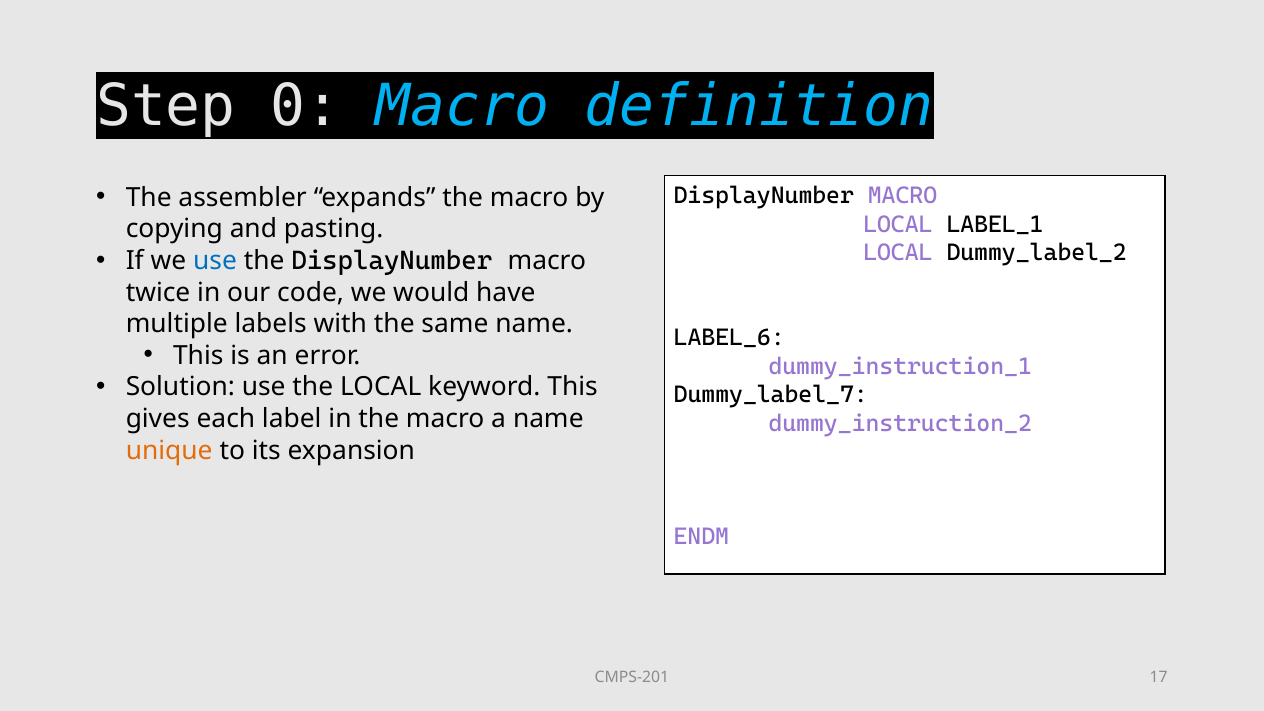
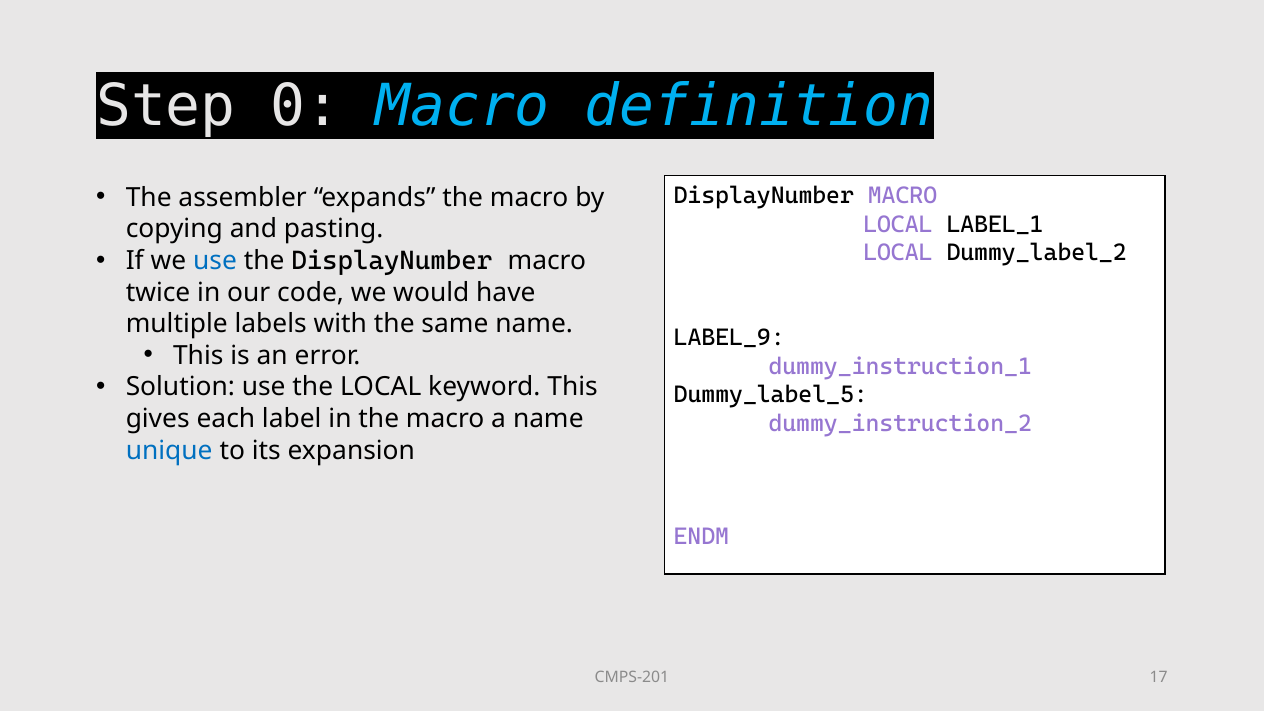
LABEL_6: LABEL_6 -> LABEL_9 (729, 338)
Dummy_label_7: Dummy_label_7 -> Dummy_label_5 (771, 395)
unique colour: orange -> blue (169, 450)
